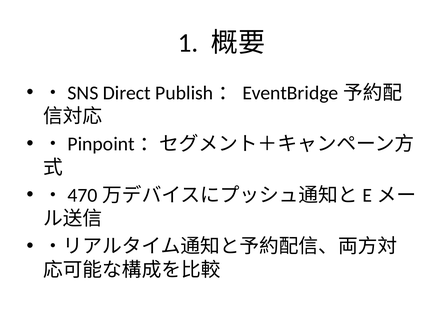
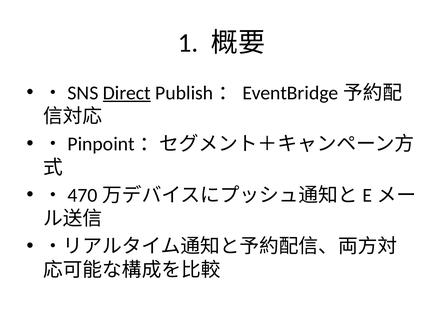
Direct underline: none -> present (127, 93)
